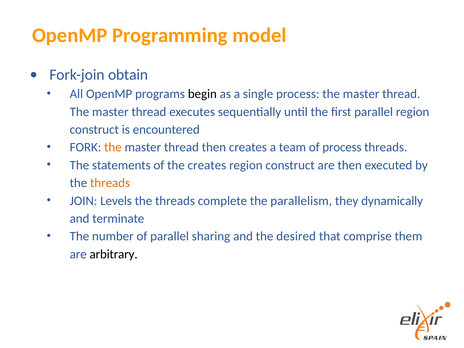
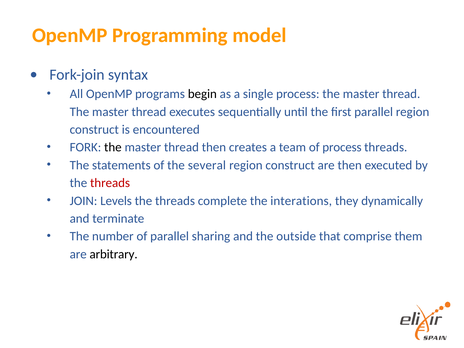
obtain: obtain -> syntax (128, 75)
the colour: orange -> black (113, 147)
the creates: creates -> several (207, 165)
threads colour: orange -> red (110, 183)
parallelism: parallelism -> interations (301, 201)
desired: desired -> outside (296, 236)
